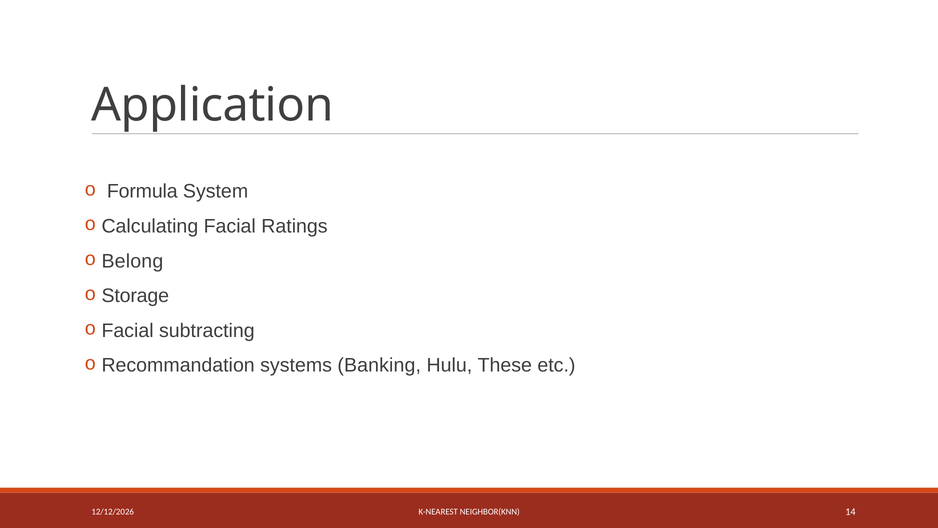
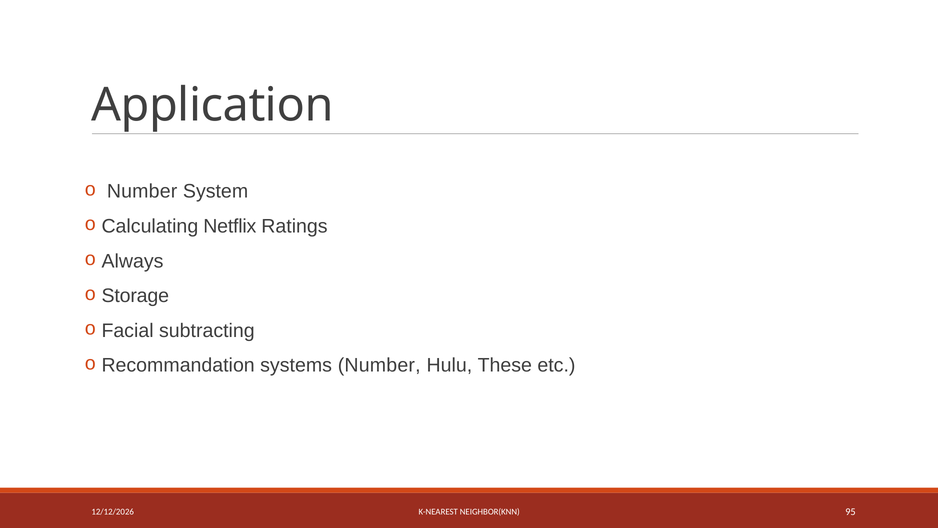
Formula: Formula -> Number (142, 191)
Calculating Facial: Facial -> Netflix (230, 226)
Belong: Belong -> Always (132, 261)
systems Banking: Banking -> Number (379, 365)
14: 14 -> 95 (850, 512)
